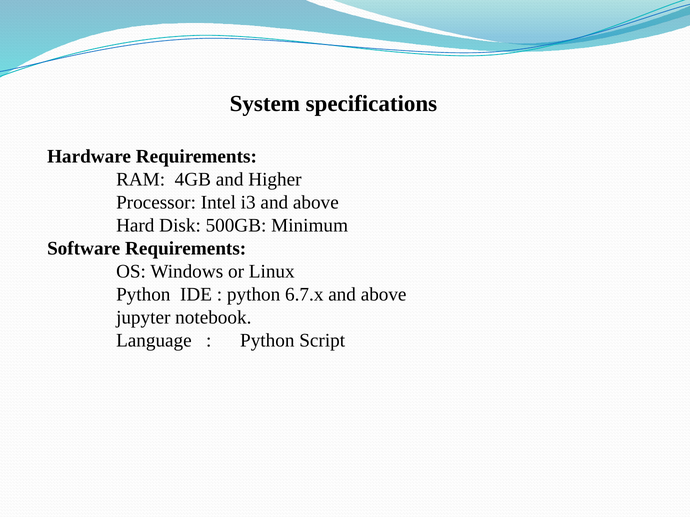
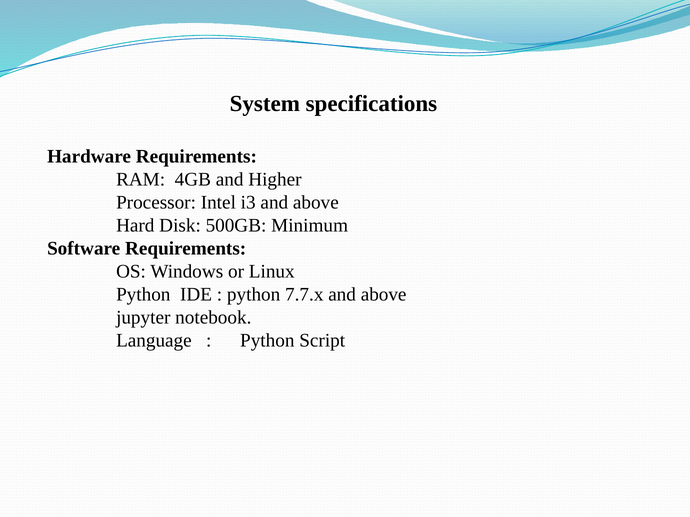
6.7.x: 6.7.x -> 7.7.x (304, 295)
